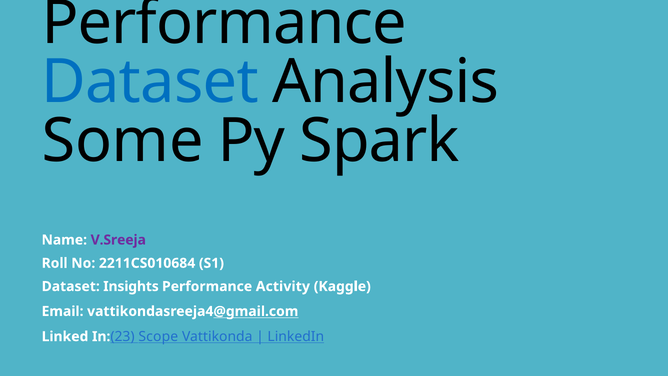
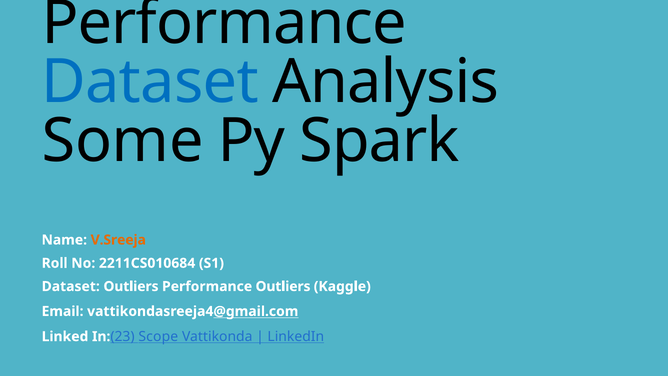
V.Sreeja colour: purple -> orange (118, 240)
Dataset Insights: Insights -> Outliers (131, 286)
Performance Activity: Activity -> Outliers (283, 286)
